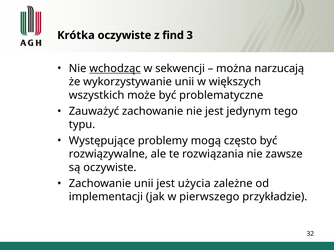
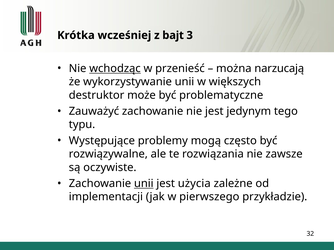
Krótka oczywiste: oczywiste -> wcześniej (124, 35)
find: find -> bajt (173, 35)
sekwencji: sekwencji -> przenieść (180, 69)
wszystkich: wszystkich -> destruktor (97, 95)
unii underline: none -> present (144, 184)
